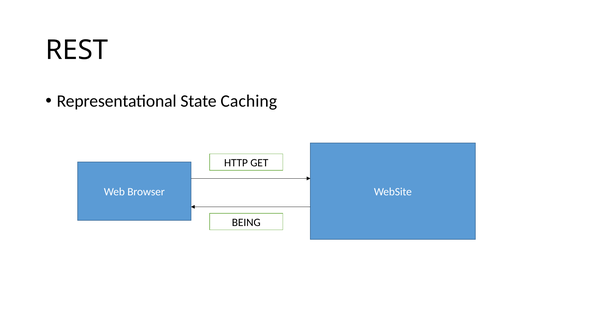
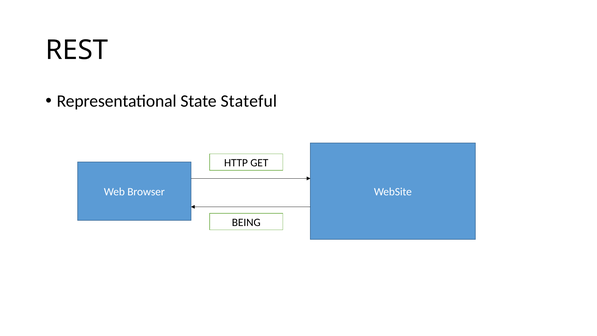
Caching: Caching -> Stateful (249, 101)
